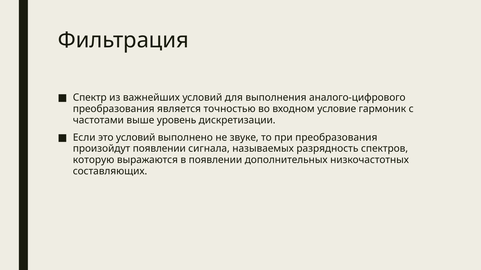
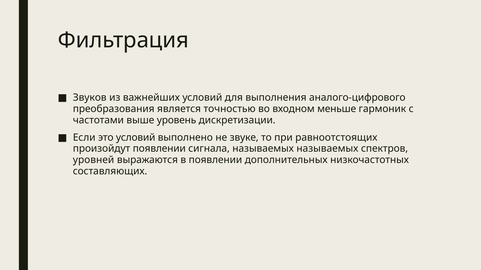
Спектр: Спектр -> Звуков (90, 98)
условие: условие -> меньше (337, 109)
при преобразования: преобразования -> равноотстоящих (336, 138)
называемых разрядность: разрядность -> называемых (327, 149)
которую: которую -> уровней (94, 160)
